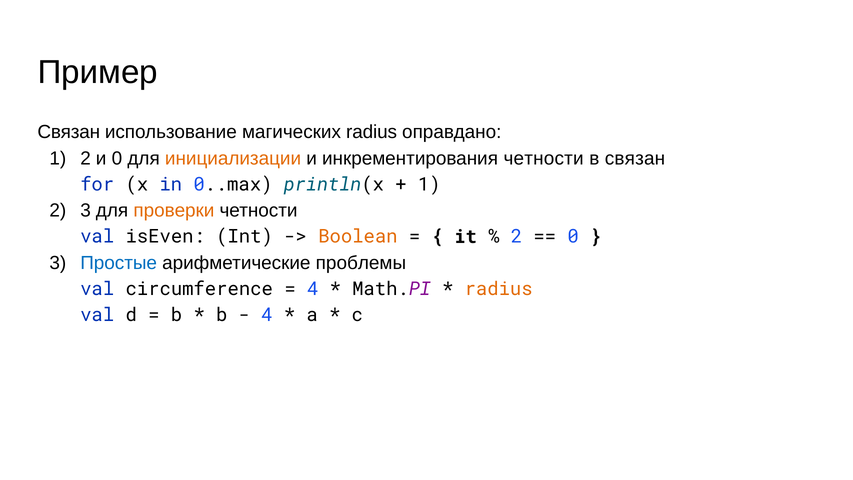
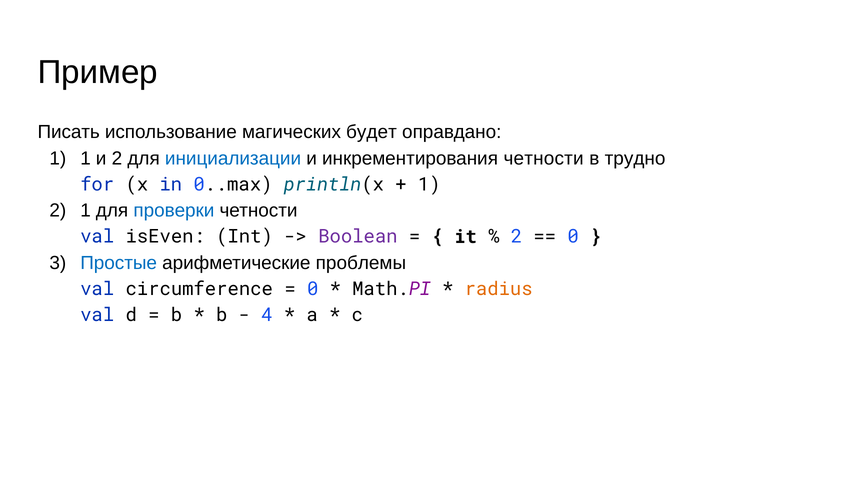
Связан: Связан -> Писать (69, 132)
магических radius: radius -> будет (371, 132)
2: 2 -> 1 (86, 158)
и 0: 0 -> 2 (117, 158)
инициализации colour: orange -> blue (233, 158)
в связан: связан -> трудно (635, 158)
2 3: 3 -> 1 (86, 210)
проверки colour: orange -> blue (174, 210)
Boolean colour: orange -> purple (358, 237)
4: 4 -> 0 (313, 289)
